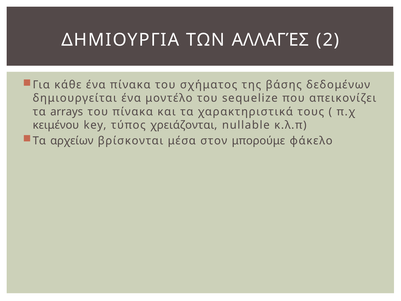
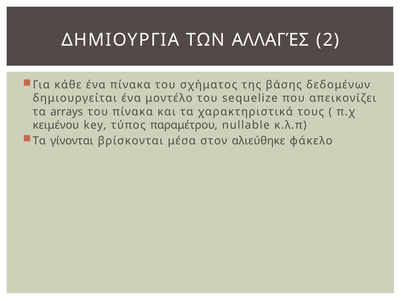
χρειάζονται: χρειάζονται -> παραμέτρου (184, 125)
αρχείων: αρχείων -> γίνονται (72, 141)
μπορούμε: μπορούμε -> αλιεύθηκε (258, 141)
